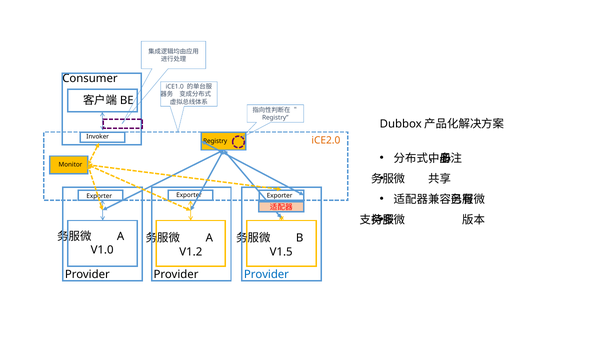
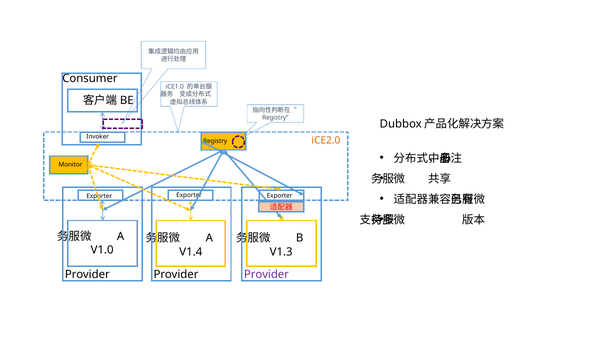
V1.2: V1.2 -> V1.4 (191, 252)
V1.5: V1.5 -> V1.3 (281, 252)
Provider colour: blue -> purple (266, 275)
